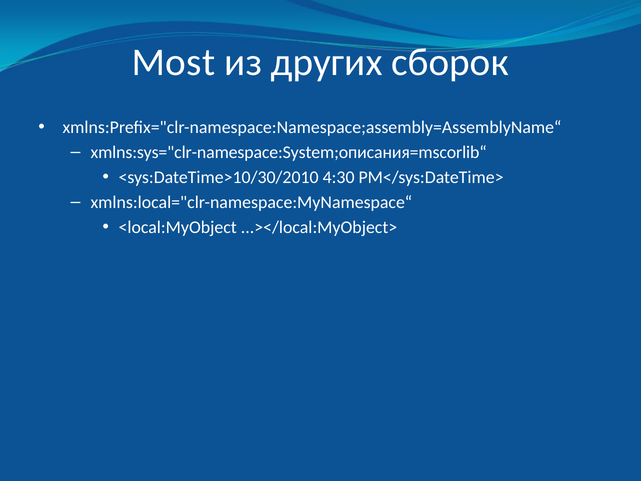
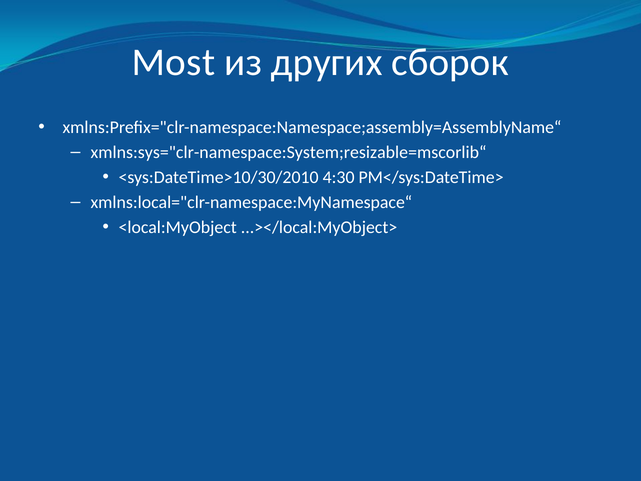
xmlns:sys="clr-namespace:System;описания=mscorlib“: xmlns:sys="clr-namespace:System;описания=mscorlib“ -> xmlns:sys="clr-namespace:System;resizable=mscorlib“ (289, 152)
